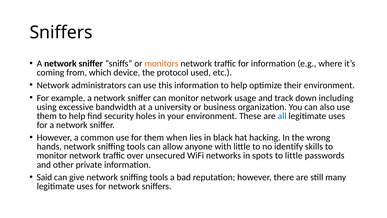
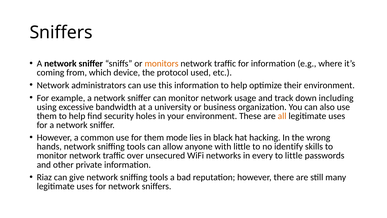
all colour: blue -> orange (282, 116)
when: when -> mode (177, 137)
spots: spots -> every (263, 155)
Said: Said -> Riaz (44, 177)
